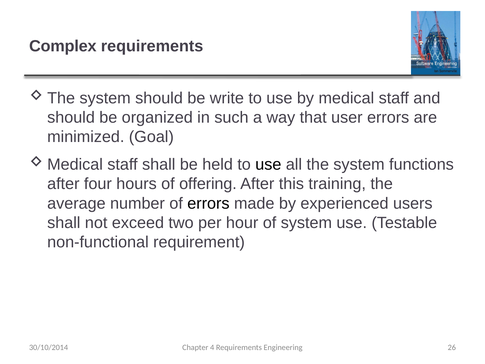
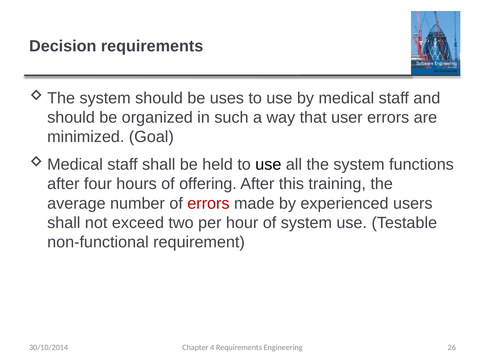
Complex: Complex -> Decision (63, 46)
write: write -> uses (227, 98)
errors colour: black -> red (208, 203)
